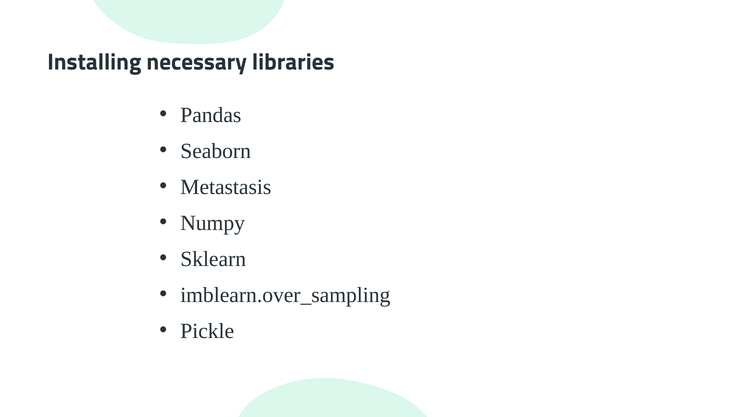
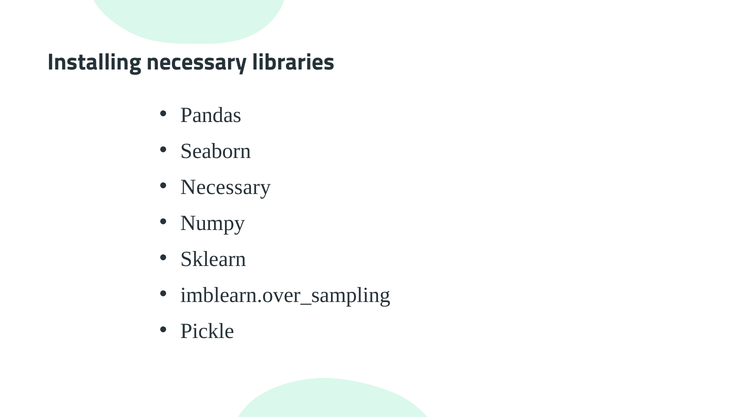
Metastasis: Metastasis -> Necessary (226, 187)
